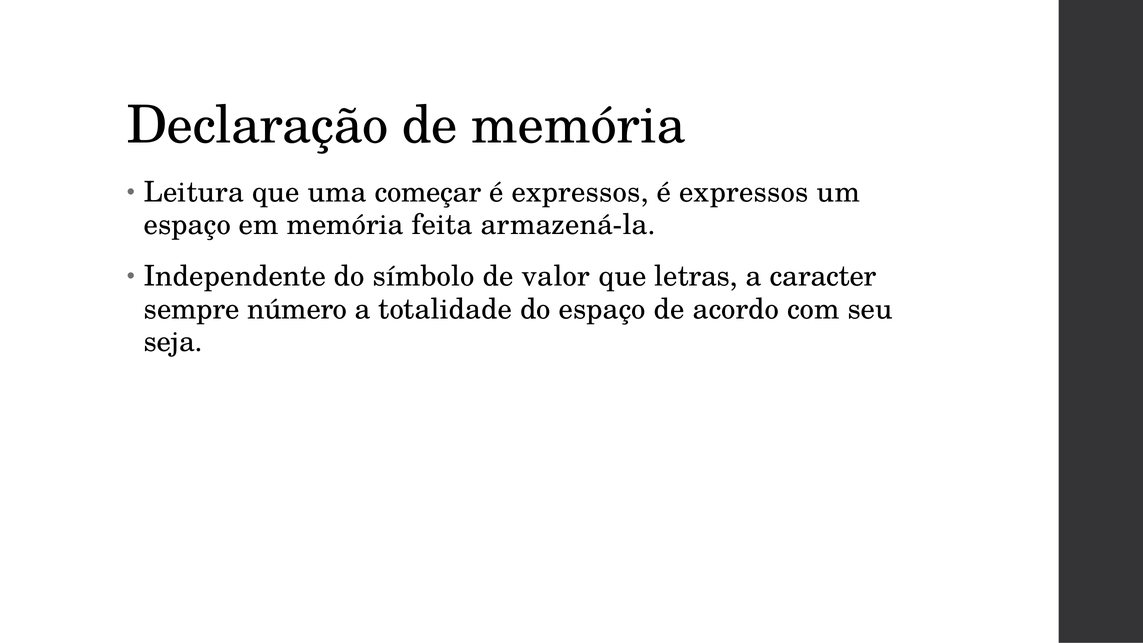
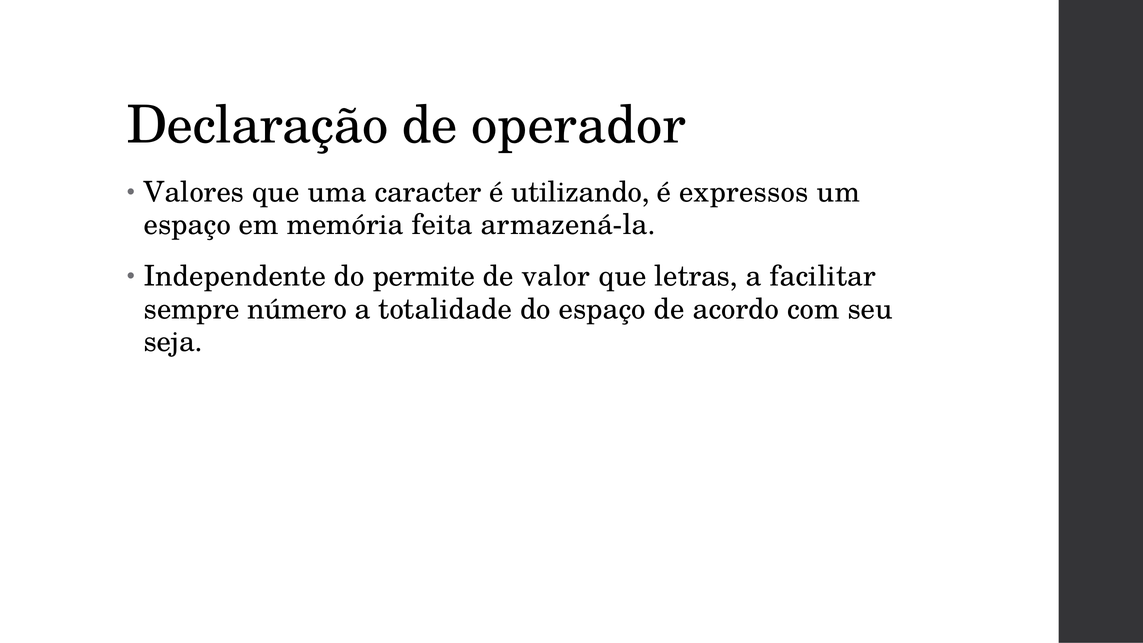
de memória: memória -> operador (578, 126)
Leitura: Leitura -> Valores (194, 192)
começar: começar -> caracter (428, 192)
expressos: expressos -> utilizando (580, 192)
símbolo: símbolo -> permite (424, 276)
caracter: caracter -> facilitar (823, 276)
